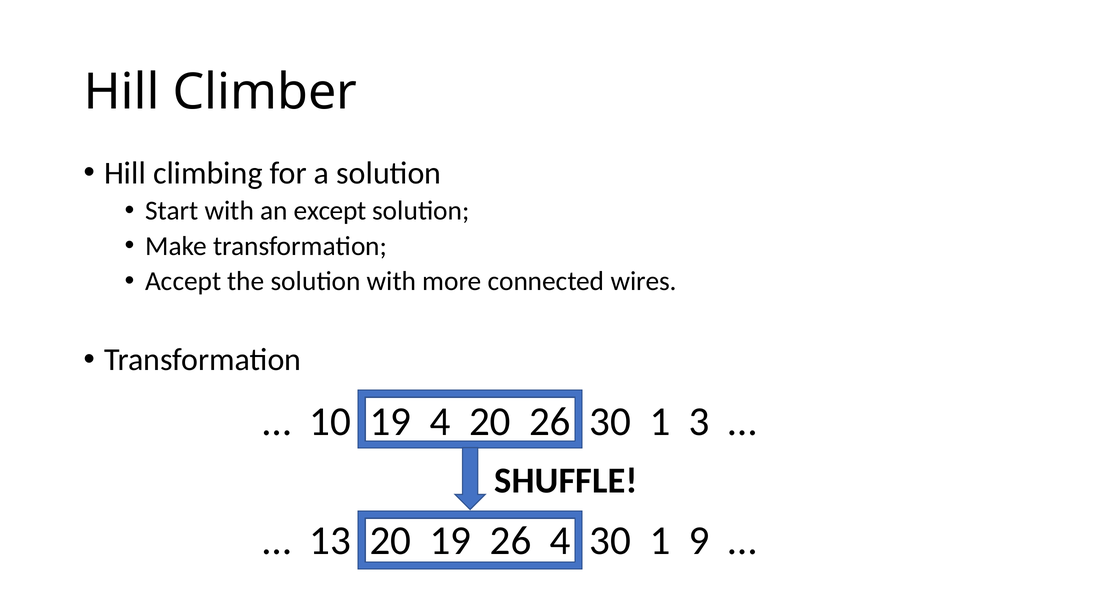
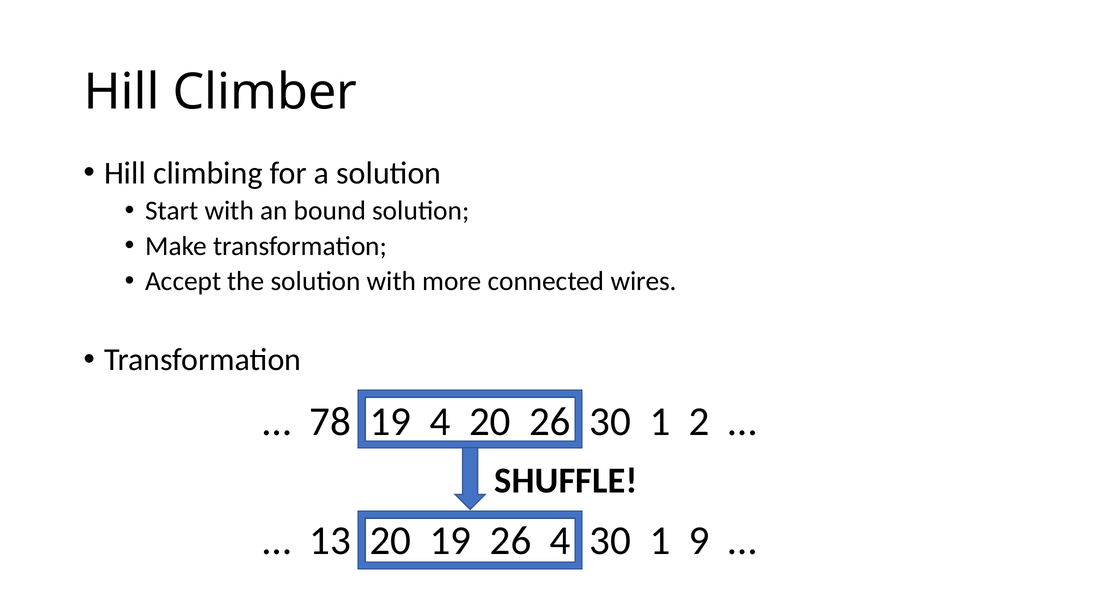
except: except -> bound (330, 211)
10: 10 -> 78 (330, 422)
3: 3 -> 2 (699, 422)
